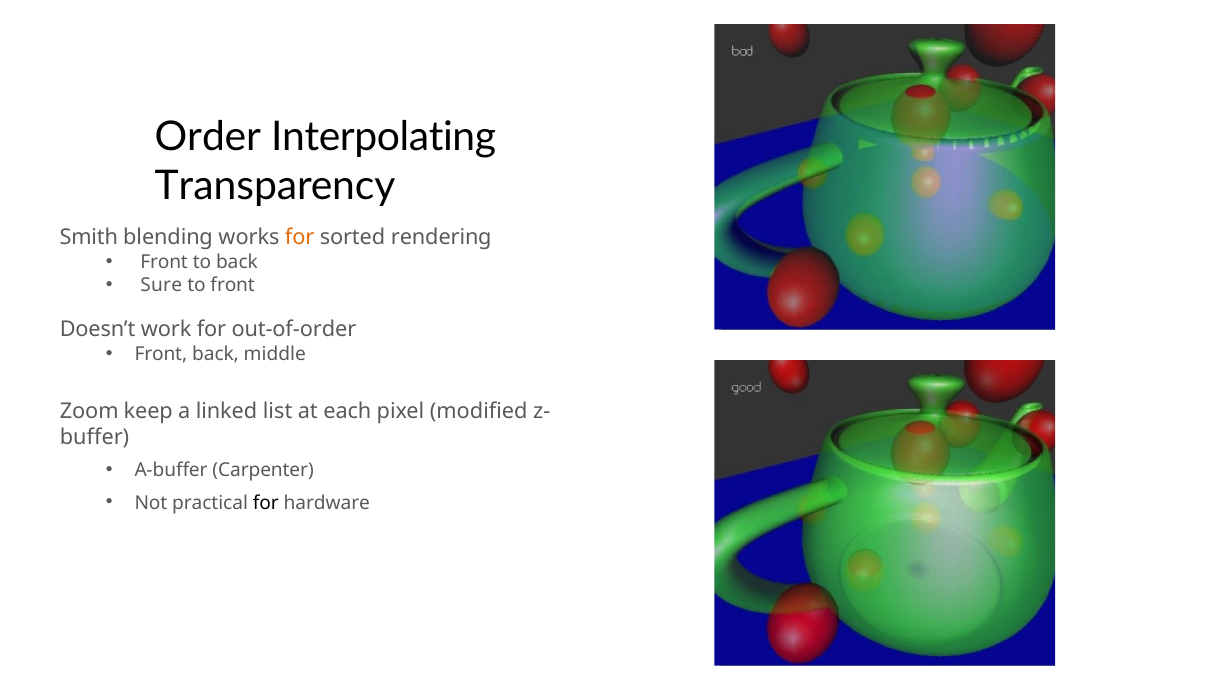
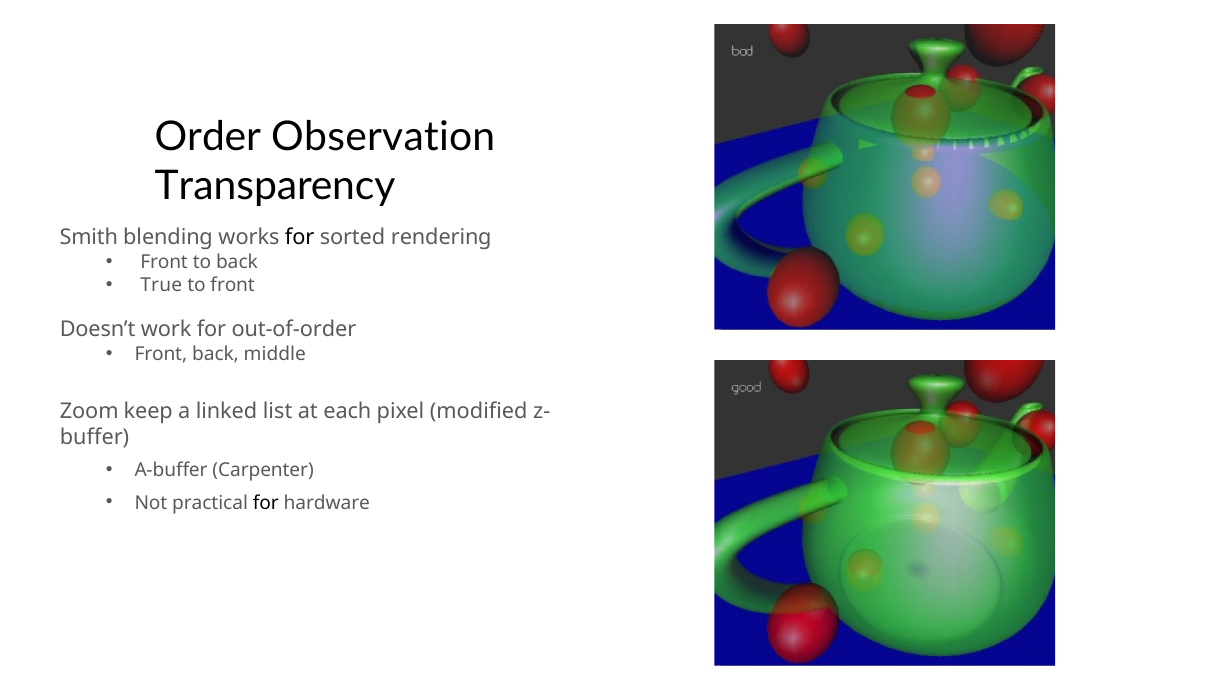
Interpolating: Interpolating -> Observation (383, 137)
for colour: orange -> black (300, 237)
Sure: Sure -> True (161, 285)
